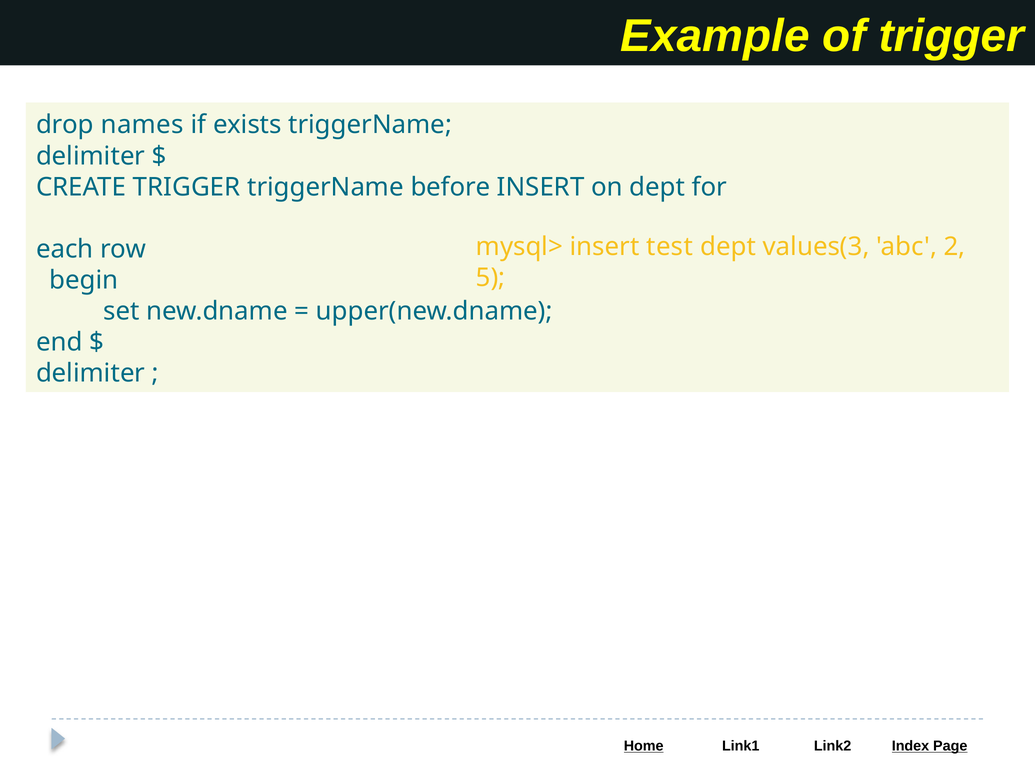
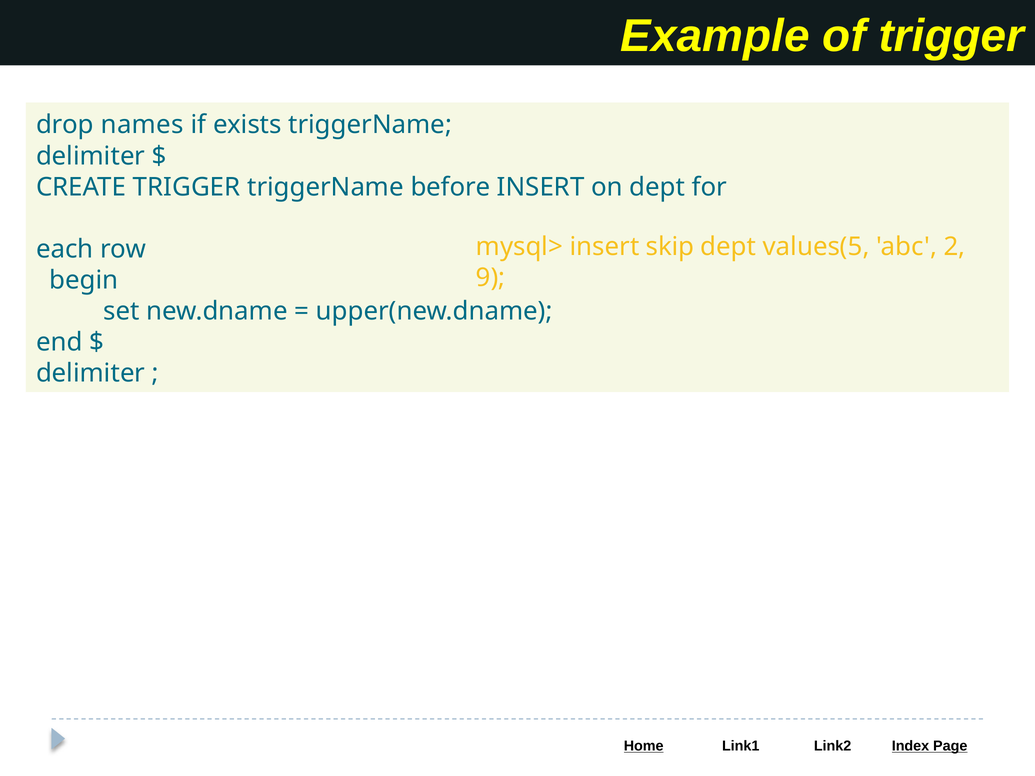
test: test -> skip (670, 247)
values(3: values(3 -> values(5 (816, 247)
5: 5 -> 9 (491, 278)
